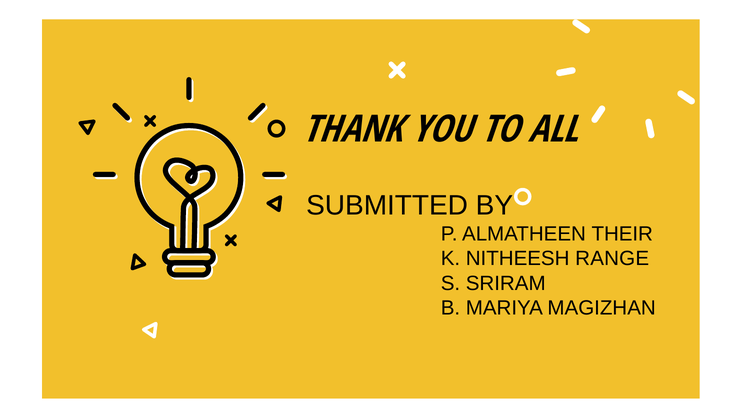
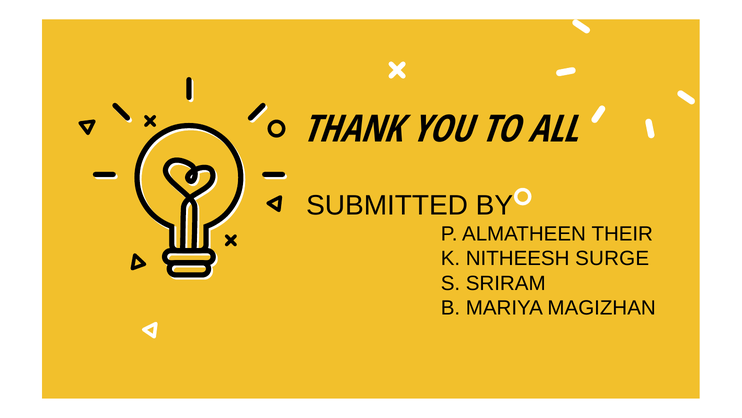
RANGE: RANGE -> SURGE (612, 258)
